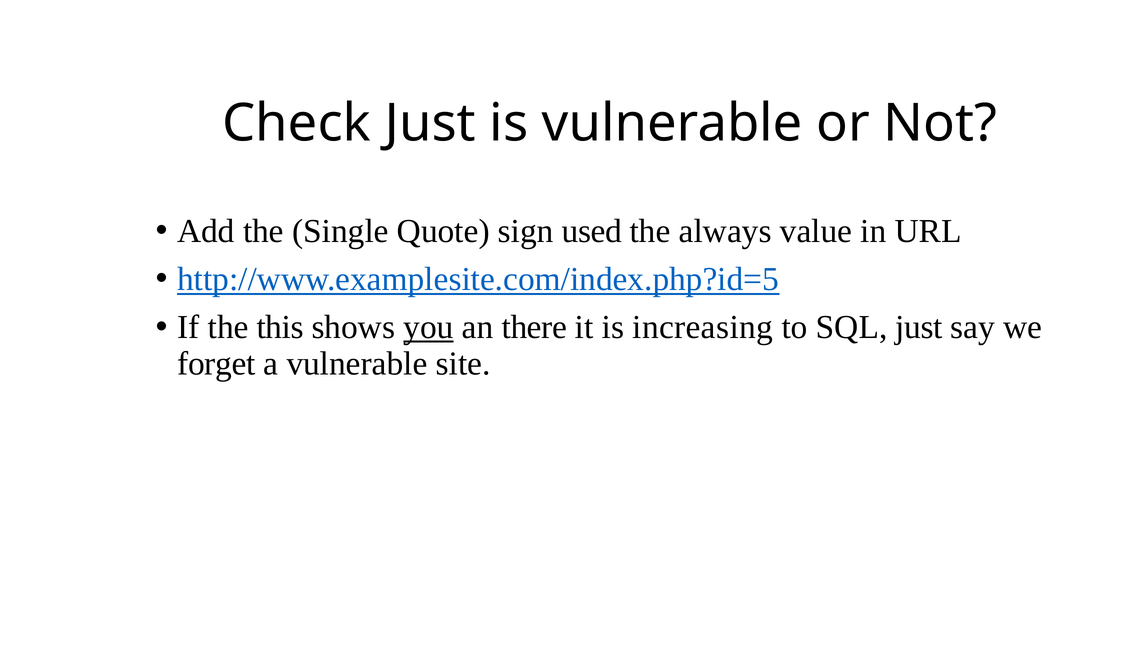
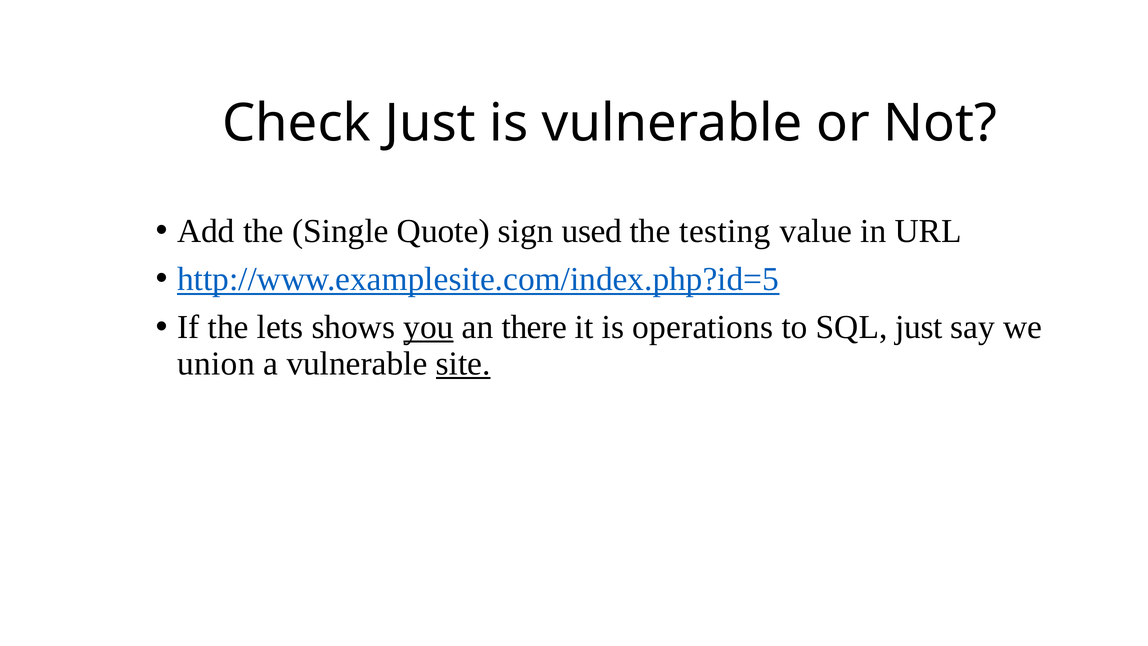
always: always -> testing (725, 231)
this: this -> lets (280, 327)
increasing: increasing -> operations (703, 327)
forget: forget -> union (216, 363)
site underline: none -> present (463, 363)
